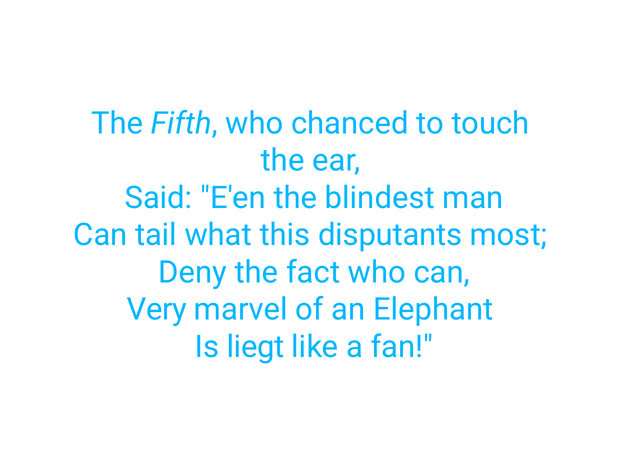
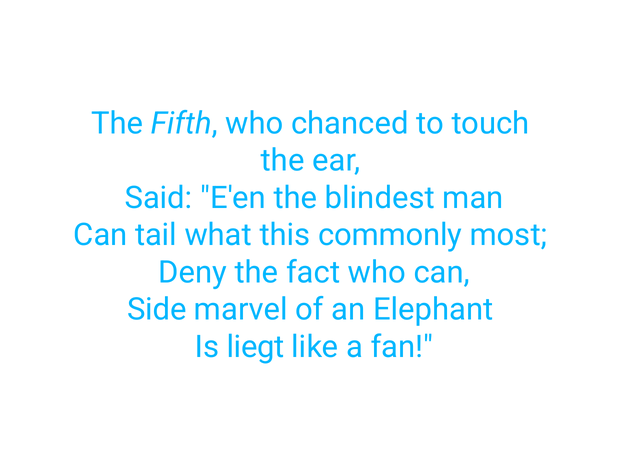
disputants: disputants -> commonly (390, 235)
Very: Very -> Side (157, 310)
